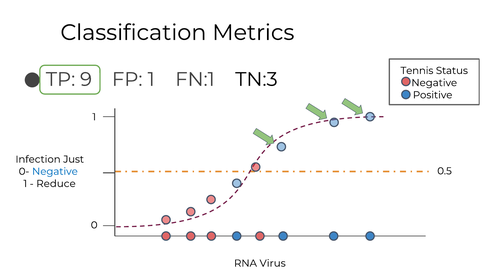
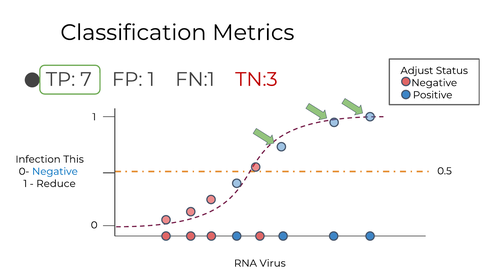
Tennis: Tennis -> Adjust (417, 71)
9: 9 -> 7 (86, 79)
TN:3 colour: black -> red (256, 79)
Just: Just -> This (74, 159)
